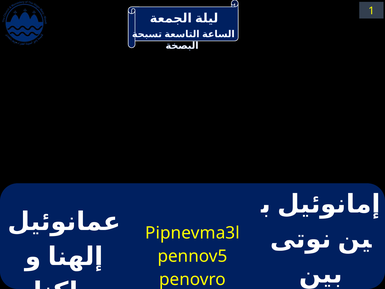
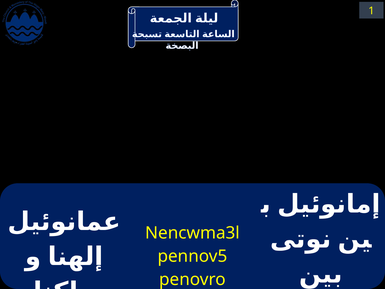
Pipnevma3l: Pipnevma3l -> Nencwma3l (192, 233)
